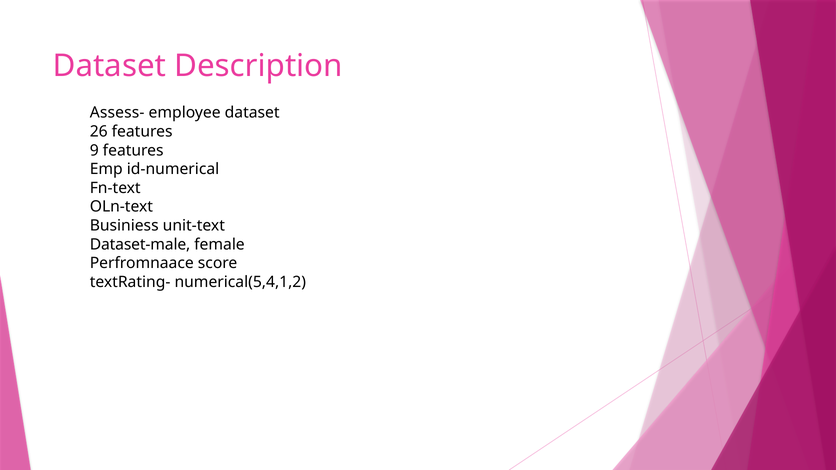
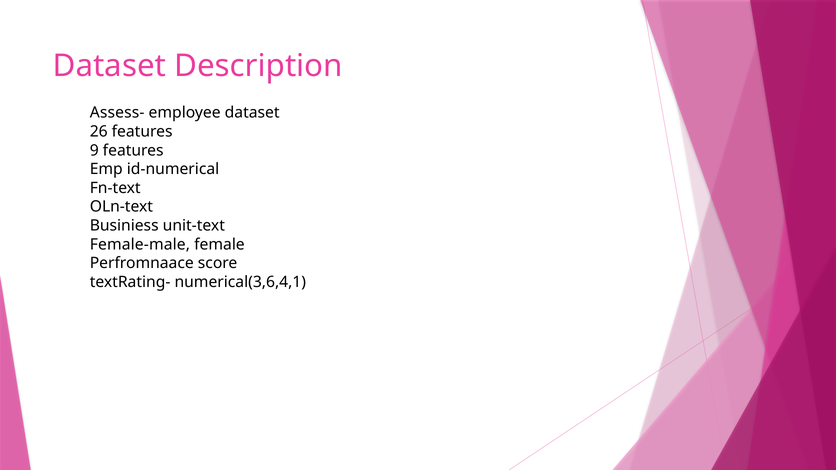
Dataset-male: Dataset-male -> Female-male (140, 245)
numerical(5,4,1,2: numerical(5,4,1,2 -> numerical(3,6,4,1 (240, 282)
